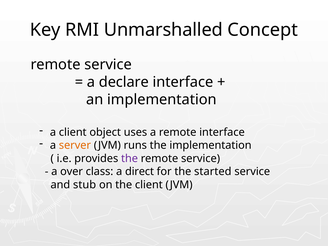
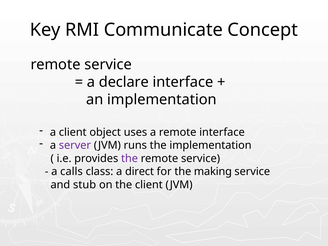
Unmarshalled: Unmarshalled -> Communicate (163, 30)
server colour: orange -> purple (75, 145)
over: over -> calls (71, 172)
started: started -> making (213, 172)
